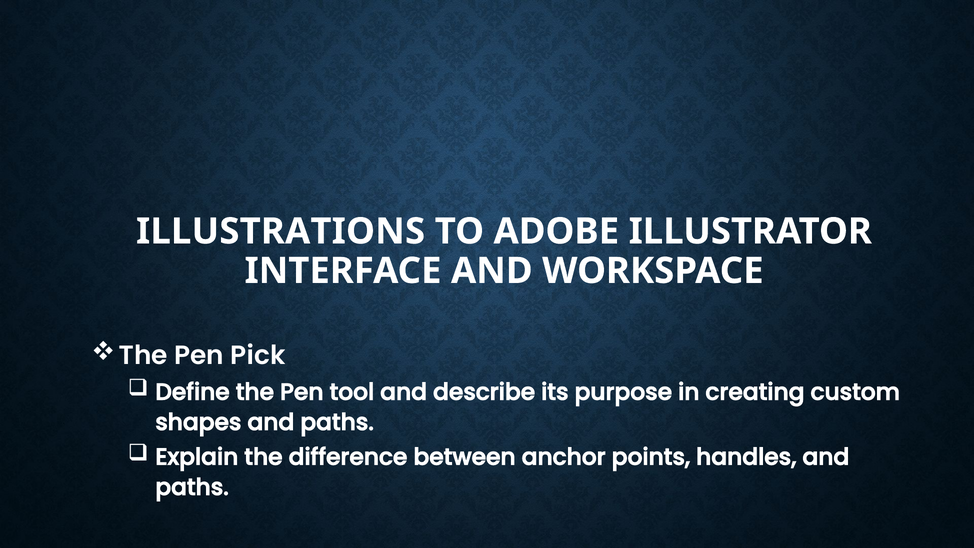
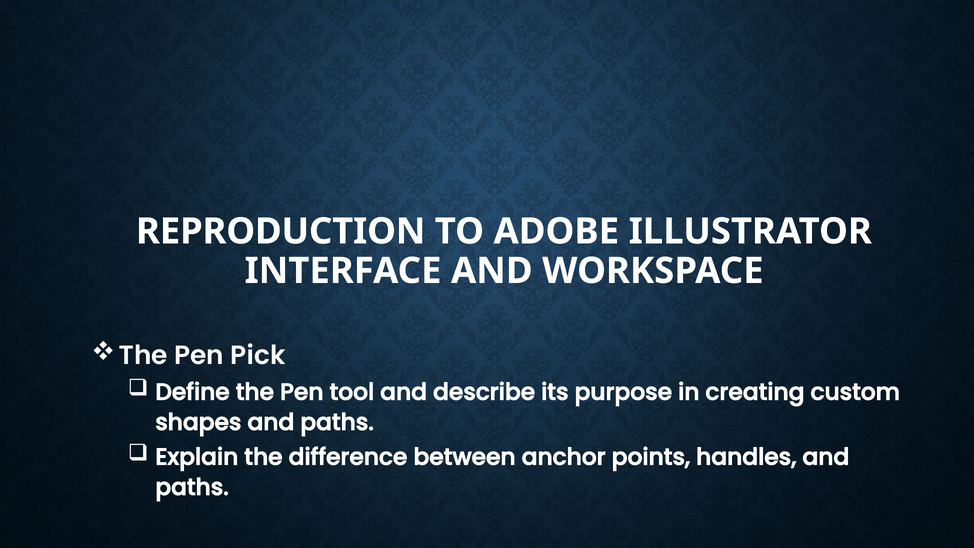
ILLUSTRATIONS: ILLUSTRATIONS -> REPRODUCTION (281, 231)
